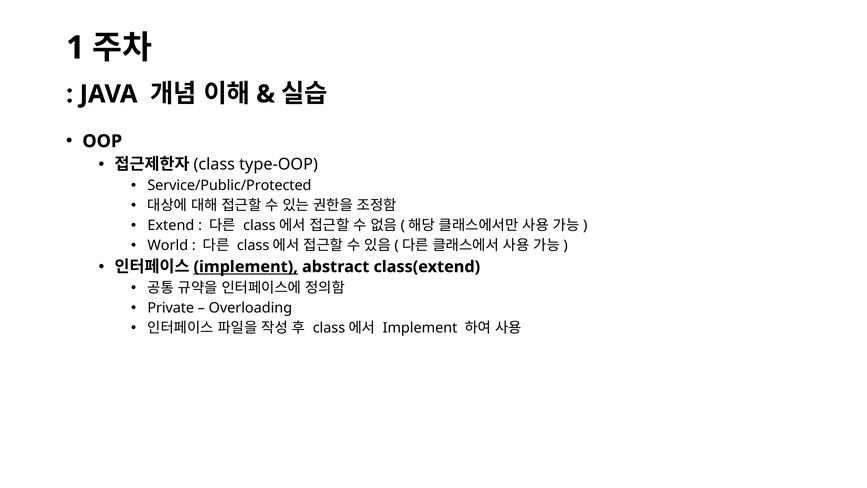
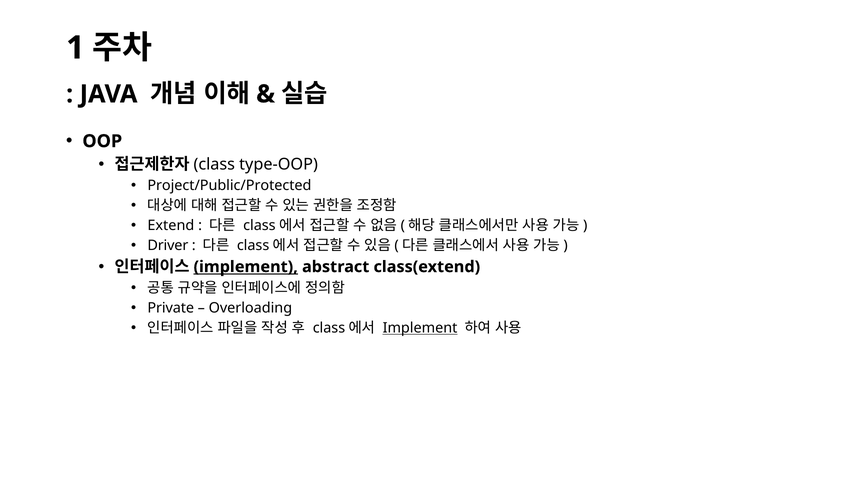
Service/Public/Protected: Service/Public/Protected -> Project/Public/Protected (229, 185)
World: World -> Driver (168, 246)
Implement underline: none -> present (420, 328)
